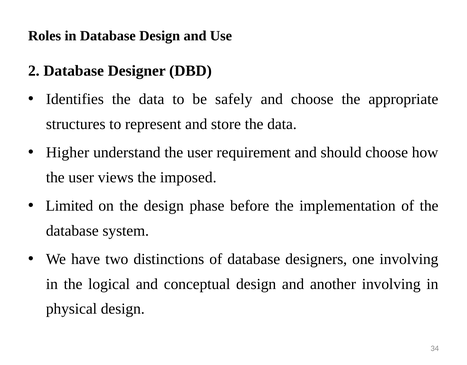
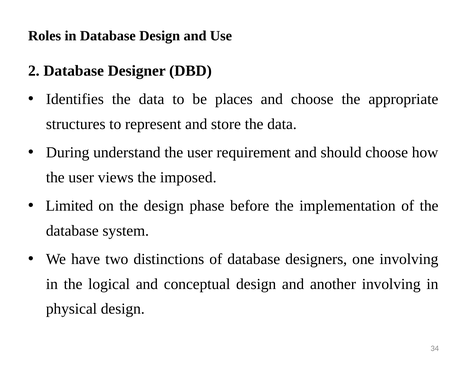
safely: safely -> places (234, 99)
Higher: Higher -> During (68, 153)
